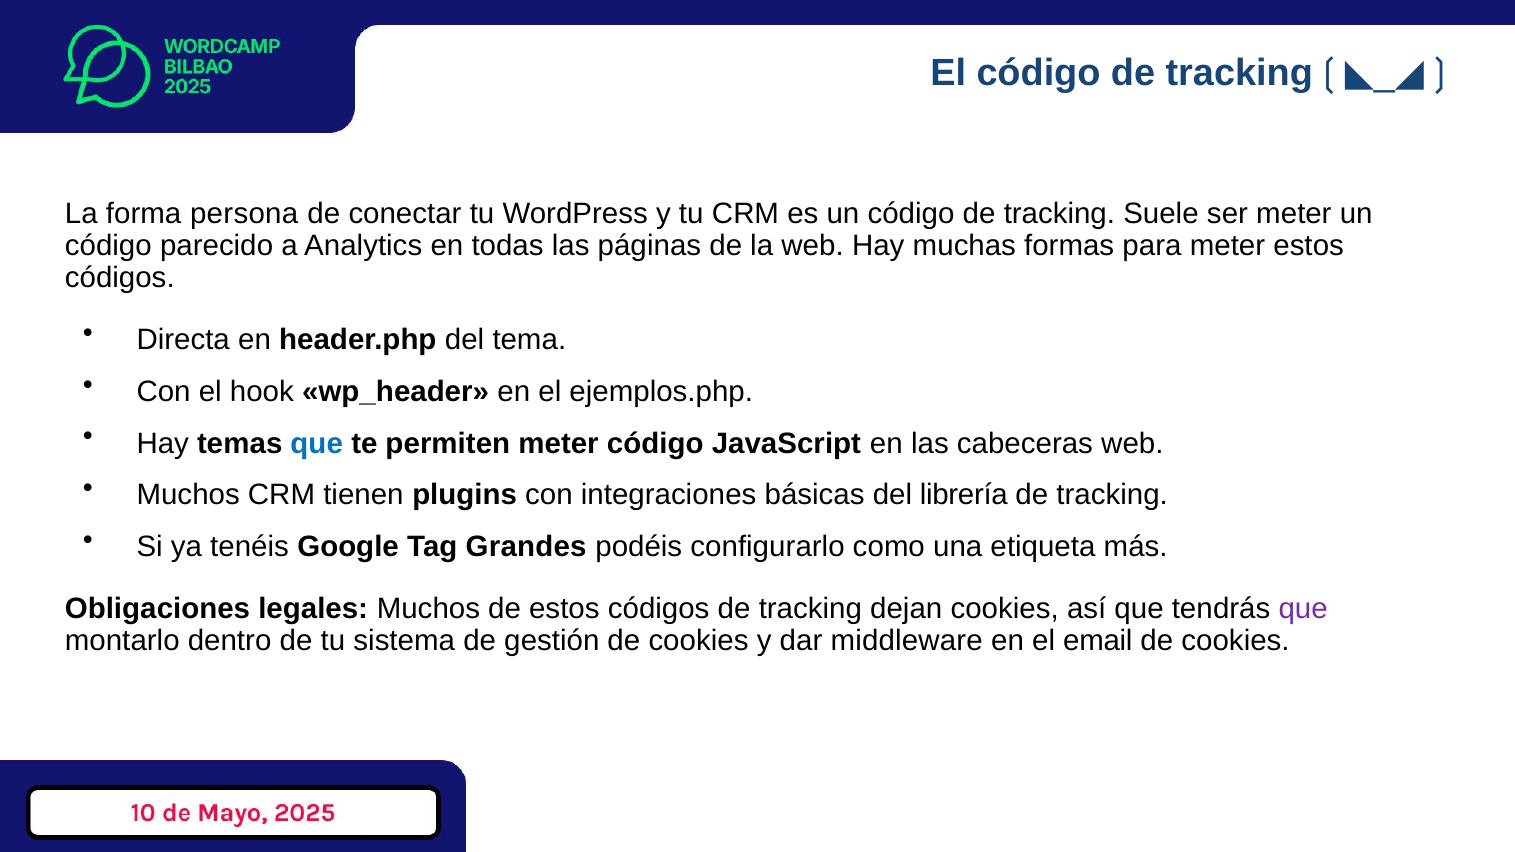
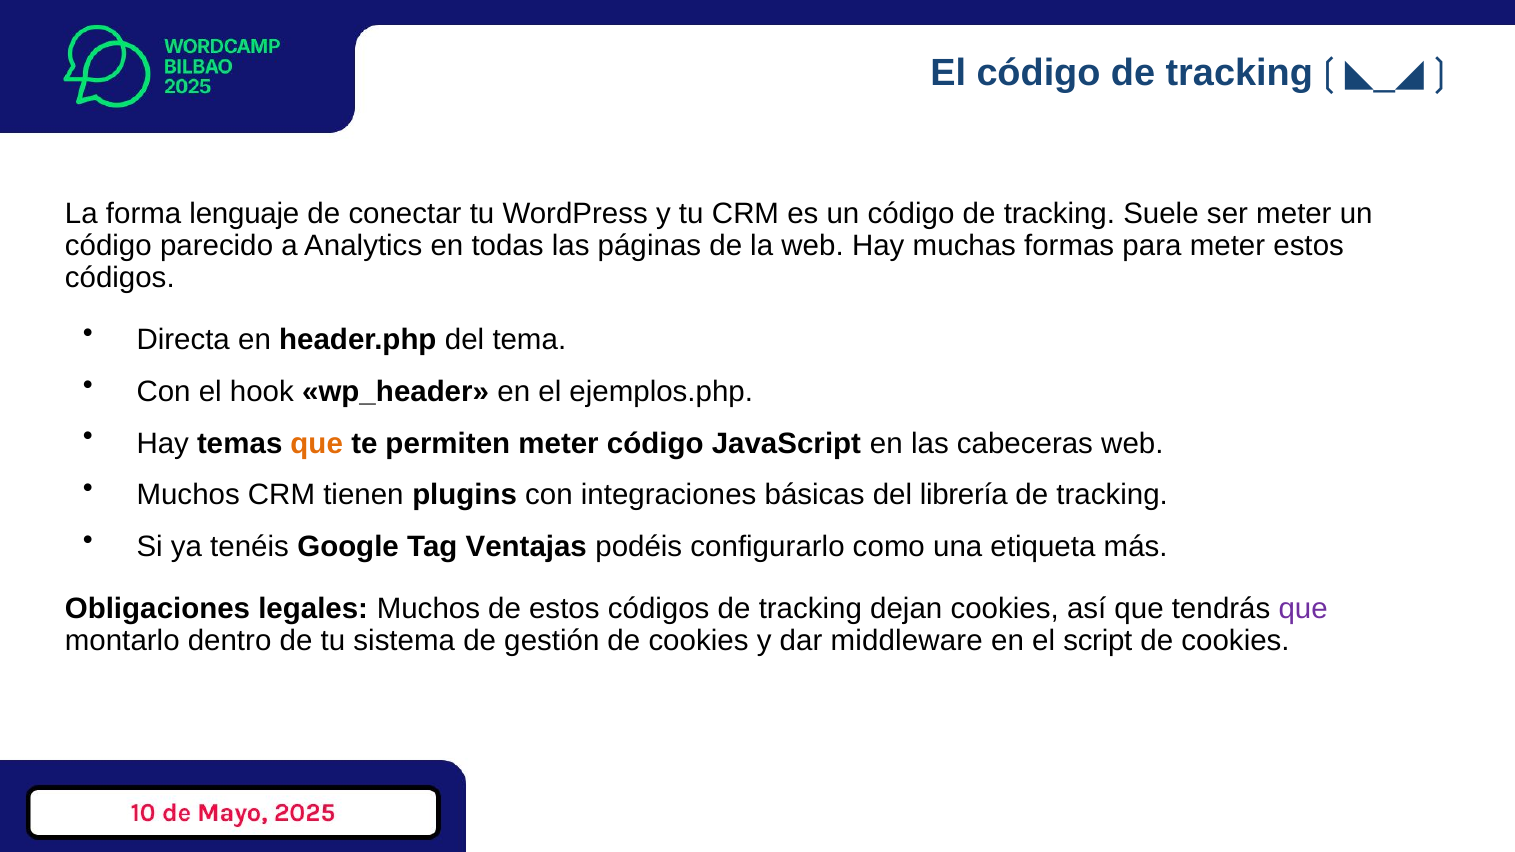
persona: persona -> lenguaje (244, 214)
que colour: blue -> orange (317, 443)
Grandes: Grandes -> Ventajas (526, 547)
email: email -> script (1098, 641)
